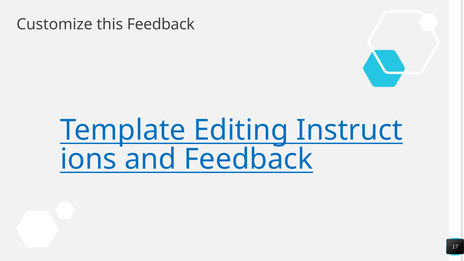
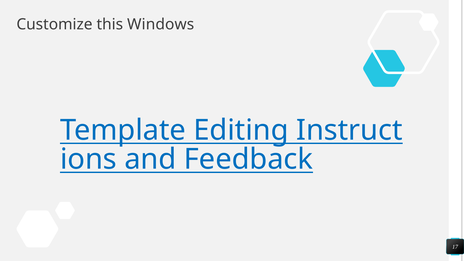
this Feedback: Feedback -> Windows (161, 25)
